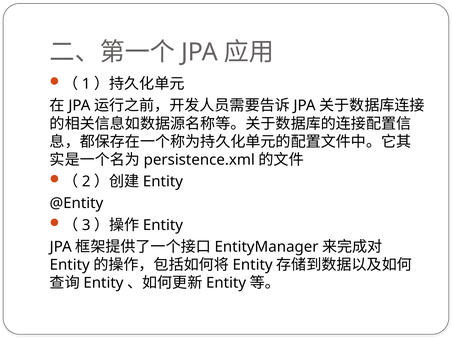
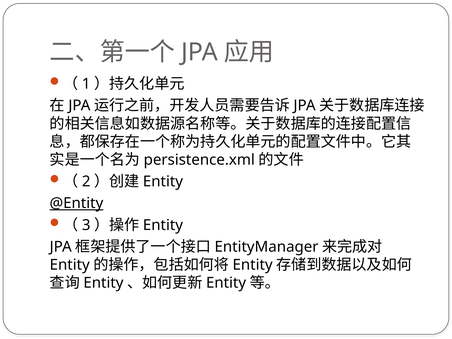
@Entity underline: none -> present (76, 203)
